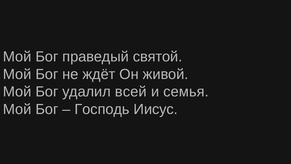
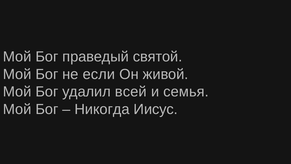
ждёт: ждёт -> если (99, 74)
Господь: Господь -> Никогда (102, 109)
